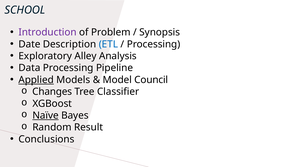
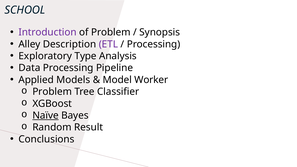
Date: Date -> Alley (29, 44)
ETL colour: blue -> purple (108, 44)
Alley: Alley -> Type (86, 56)
Applied underline: present -> none (36, 80)
Council: Council -> Worker (151, 80)
Changes: Changes -> Problem (52, 92)
